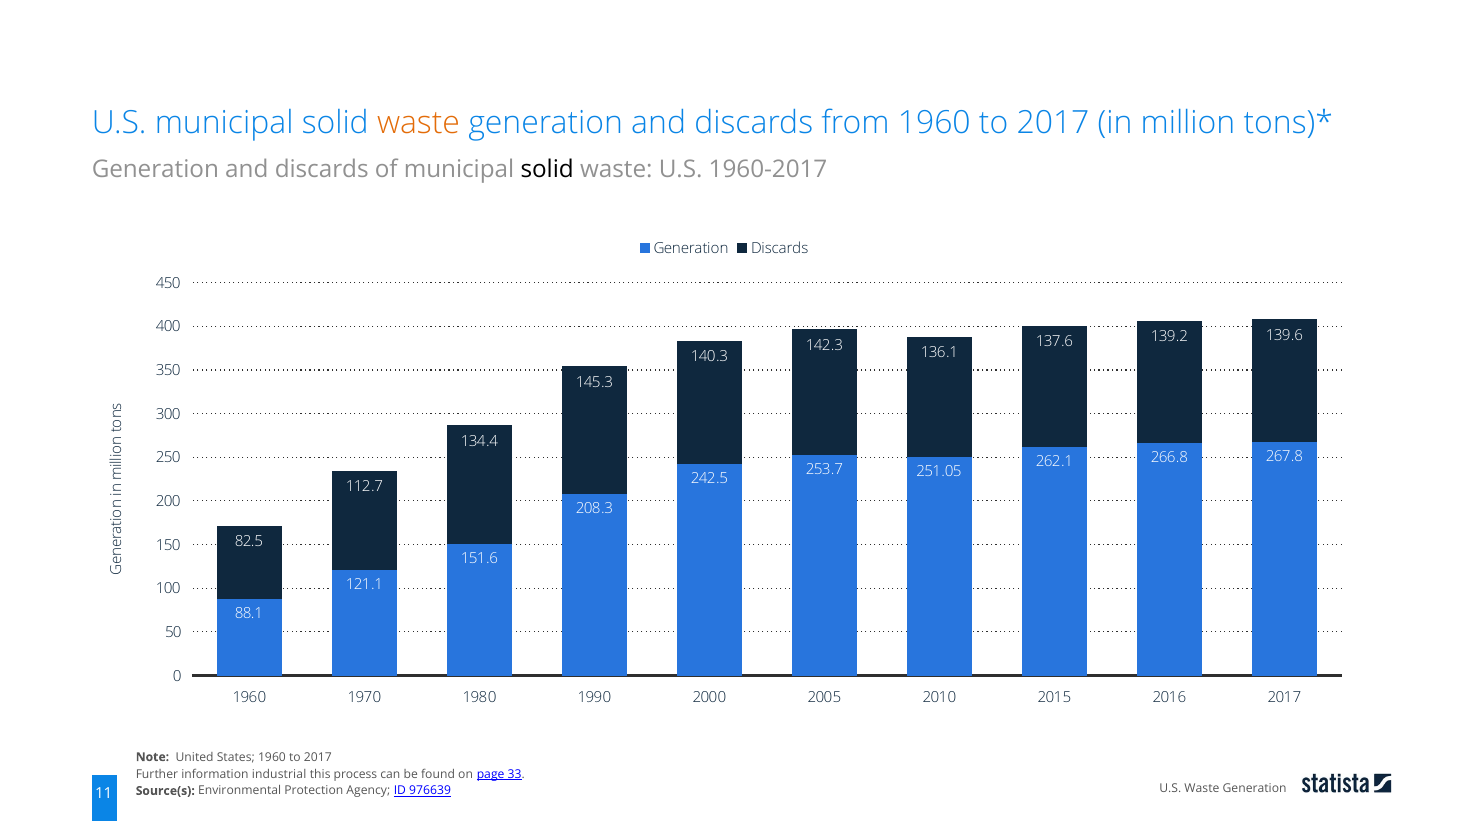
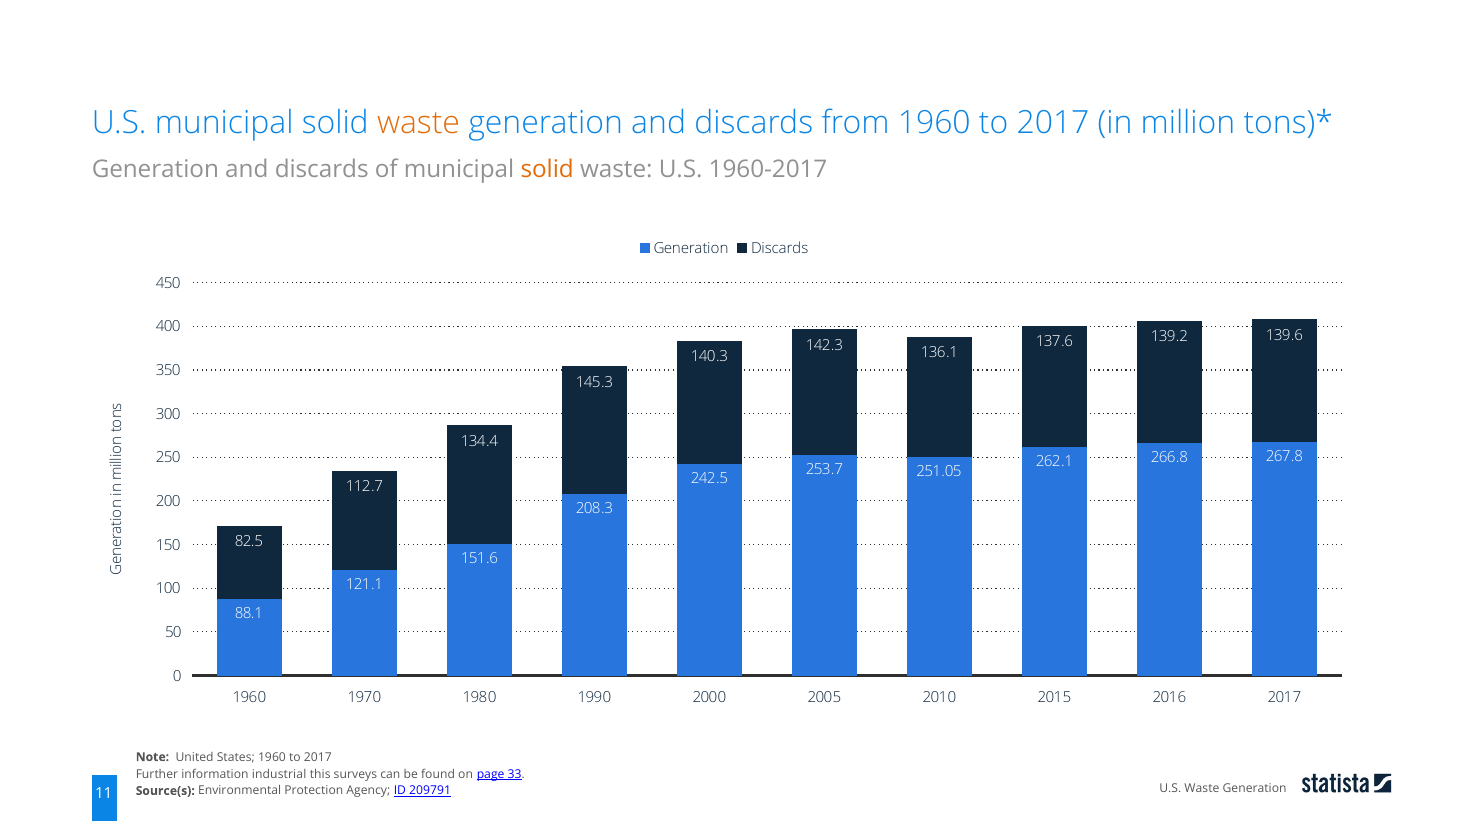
solid colour: black -> orange (547, 169)
process: process -> surveys (355, 774)
976639: 976639 -> 209791 (430, 791)
